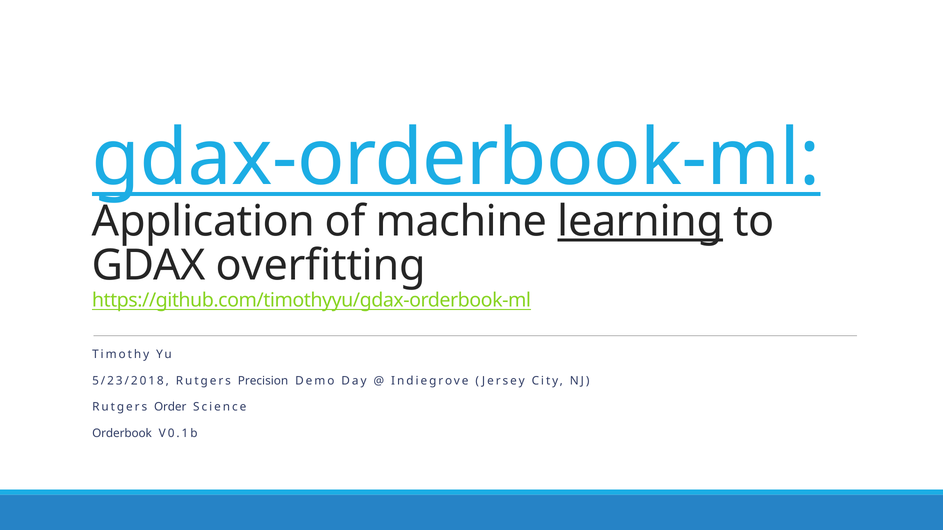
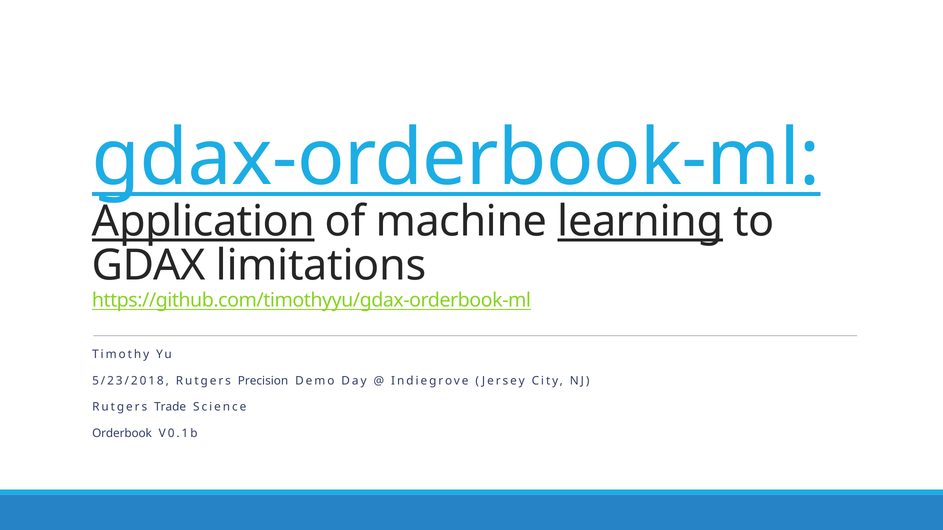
Application underline: none -> present (203, 222)
overfitting: overfitting -> limitations (321, 266)
Order: Order -> Trade (170, 407)
